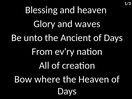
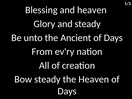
and waves: waves -> steady (88, 24)
Bow where: where -> steady (47, 79)
